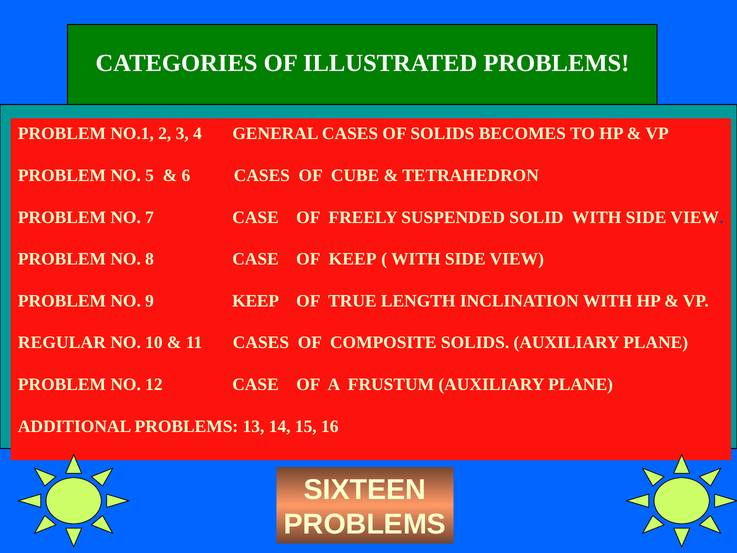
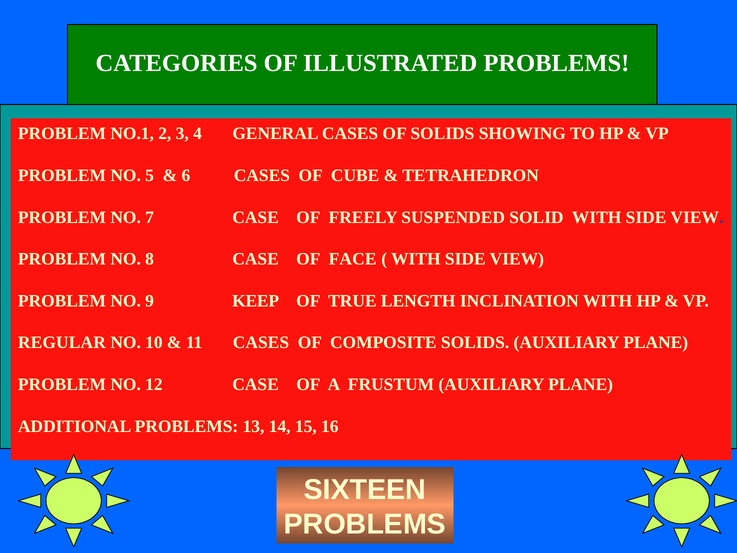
BECOMES: BECOMES -> SHOWING (522, 134)
OF KEEP: KEEP -> FACE (353, 259)
